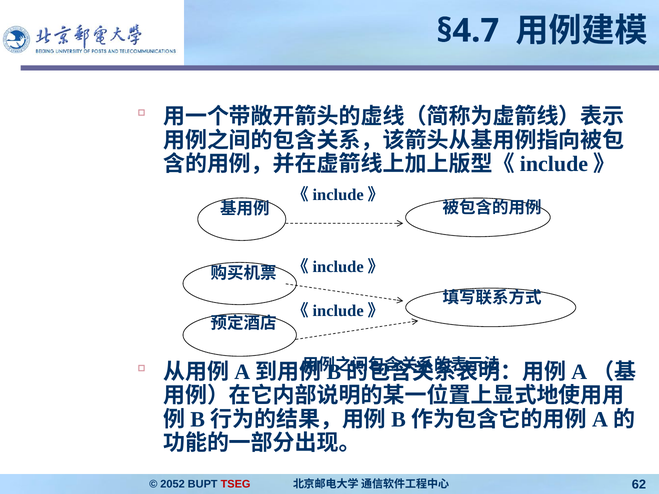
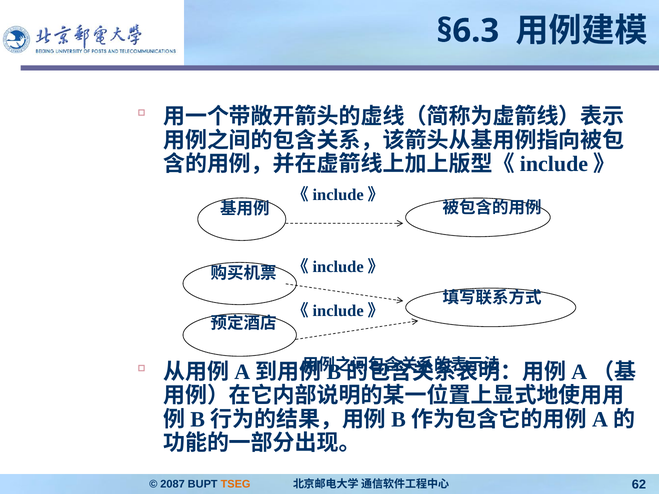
§4.7: §4.7 -> §6.3 (468, 31)
2052: 2052 -> 2087 (173, 484)
TSEG colour: red -> orange (236, 484)
